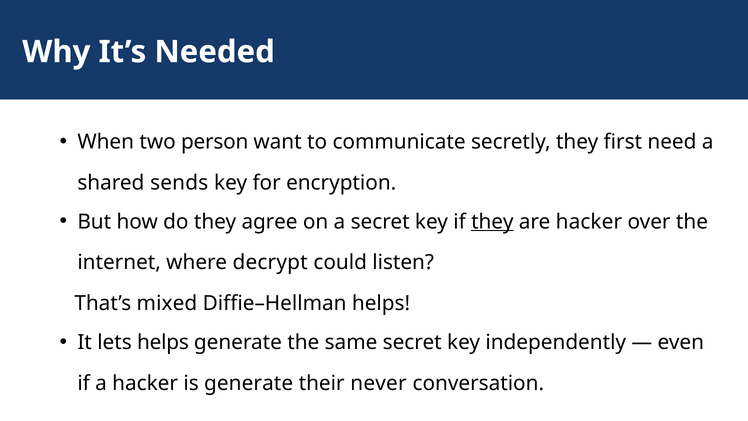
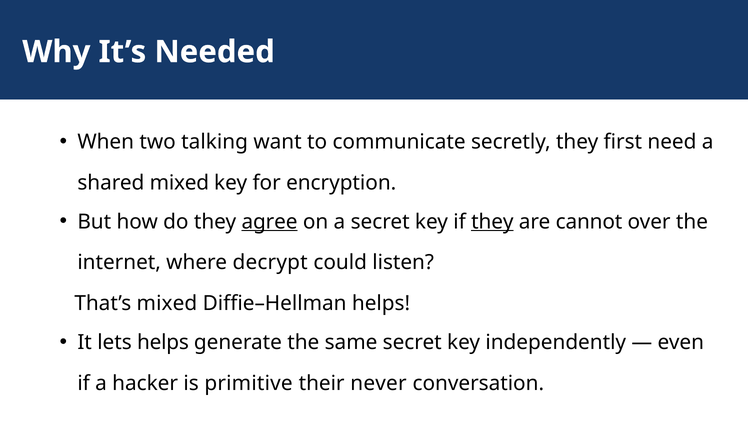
person: person -> talking (215, 142)
shared sends: sends -> mixed (179, 183)
agree underline: none -> present (270, 222)
are hacker: hacker -> cannot (589, 222)
is generate: generate -> primitive (249, 383)
